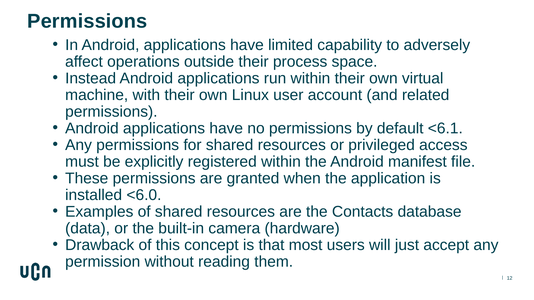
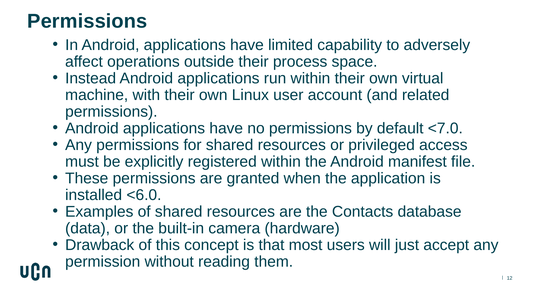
<6.1: <6.1 -> <7.0 (445, 128)
